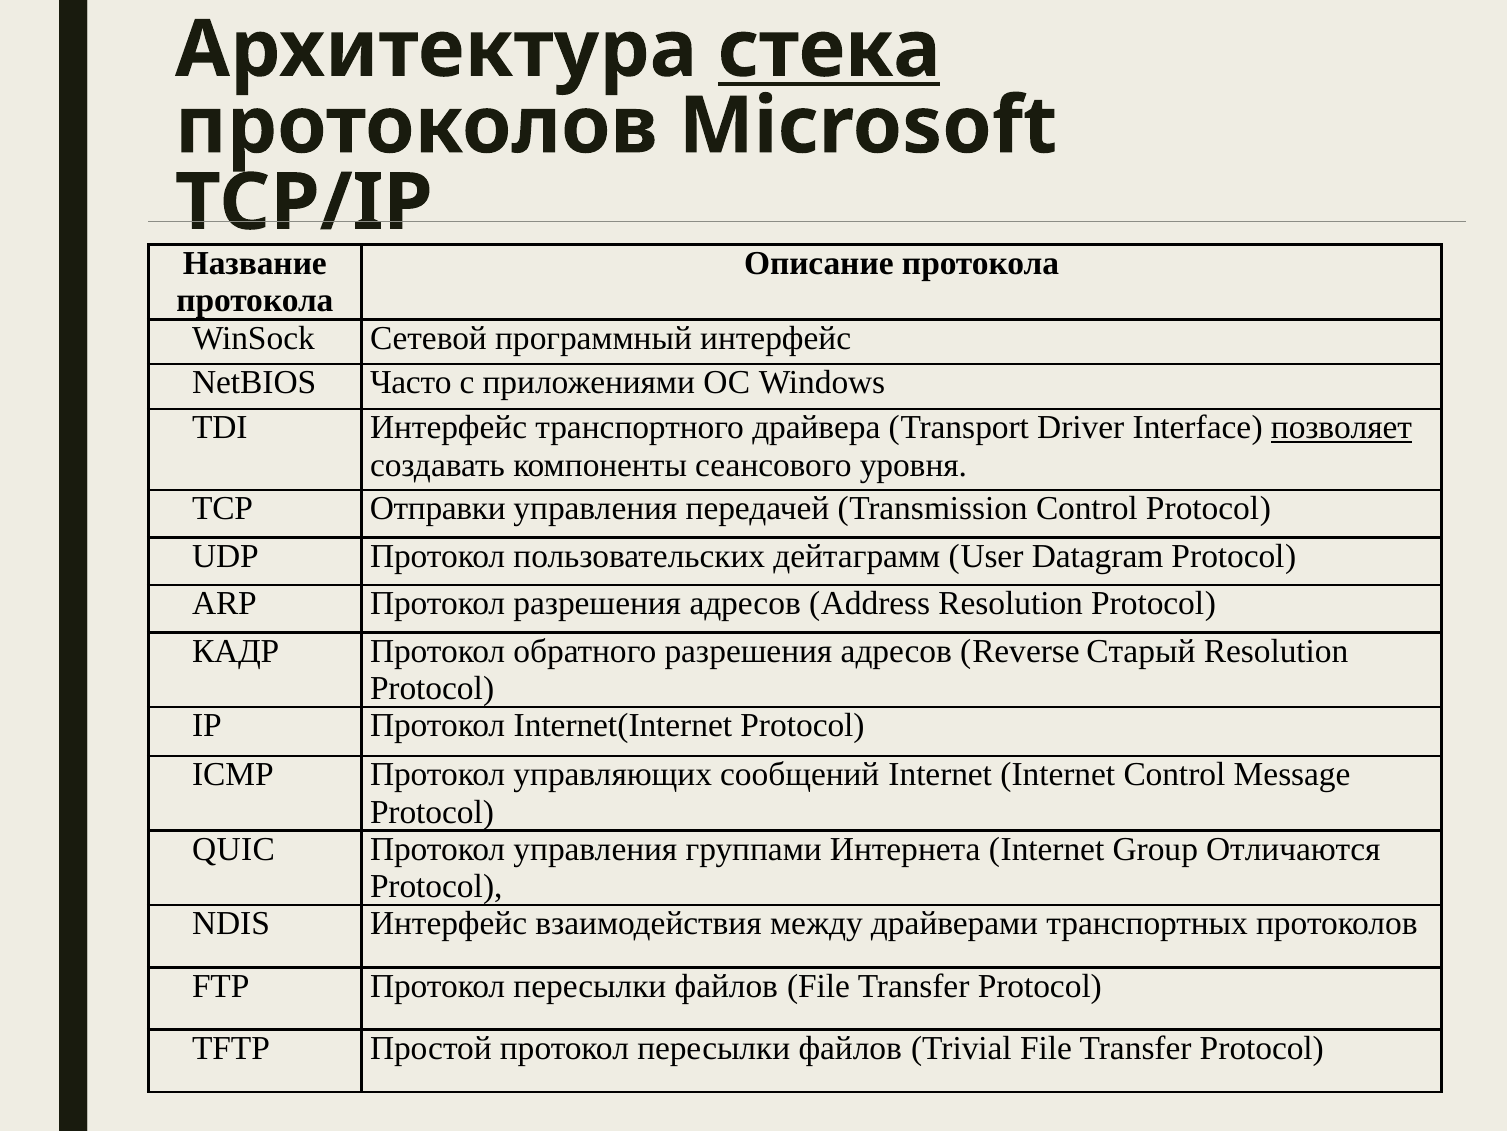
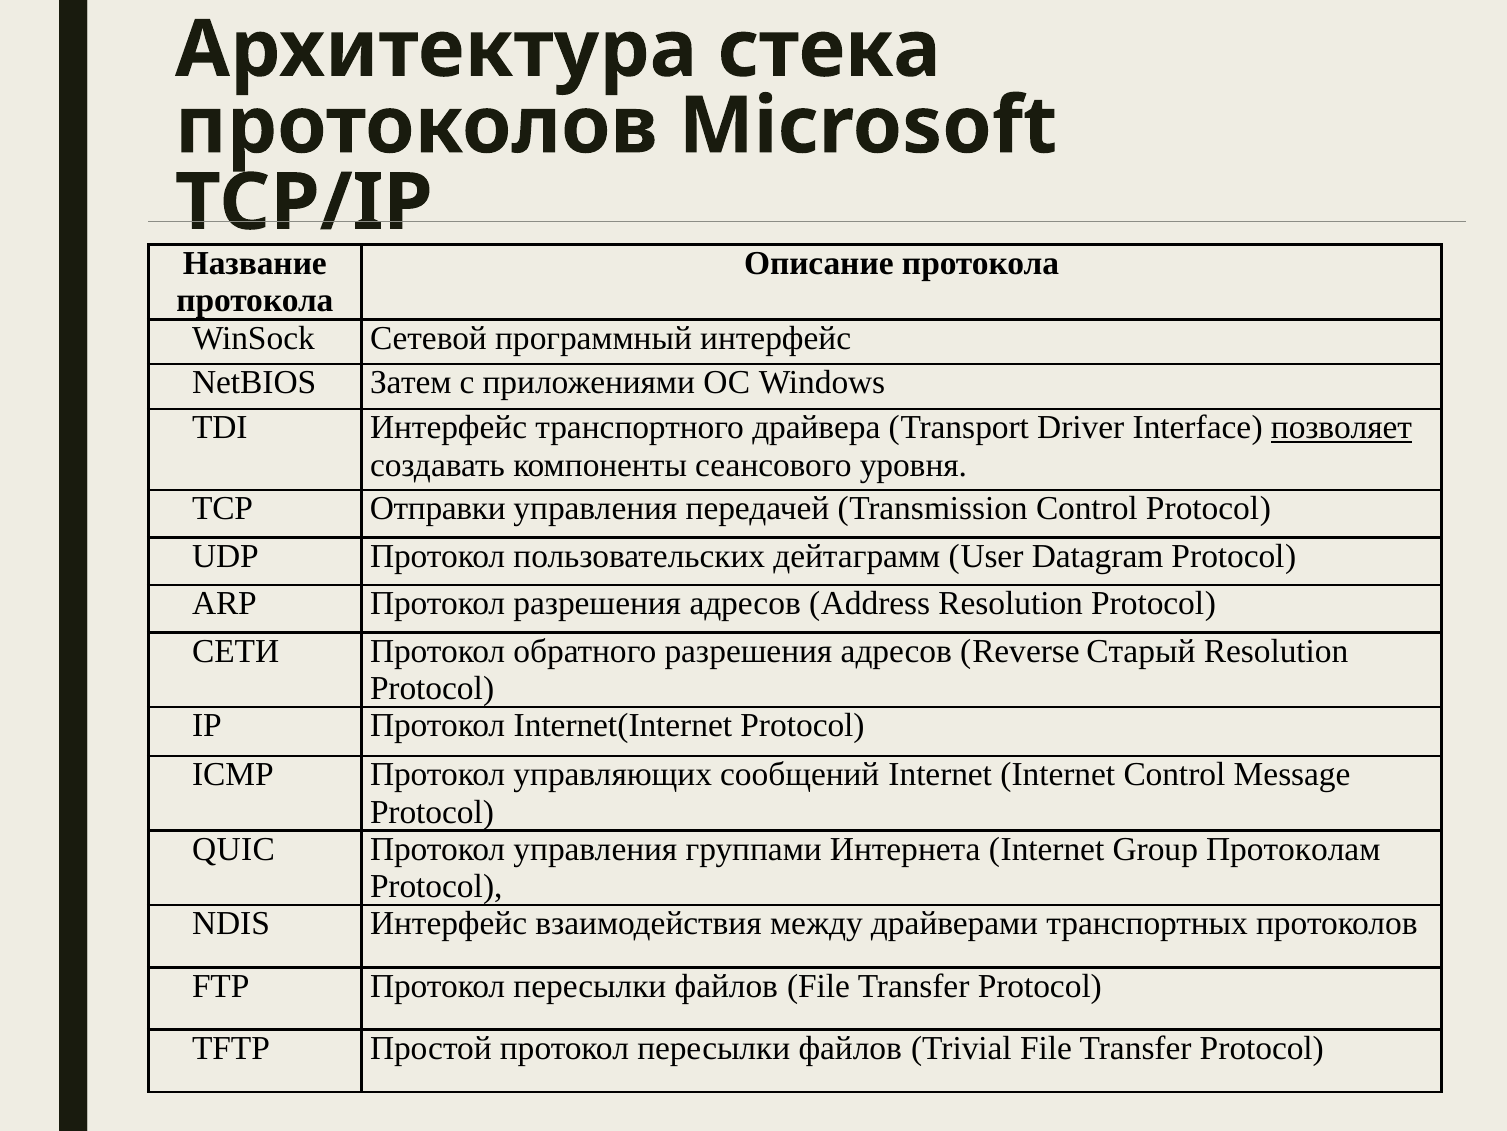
стека underline: present -> none (829, 50)
Часто: Часто -> Затем (411, 383)
КАДР: КАДР -> СЕТИ (236, 651)
Отличаются: Отличаются -> Протоколам (1293, 849)
